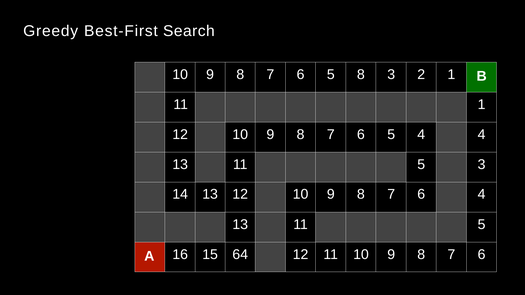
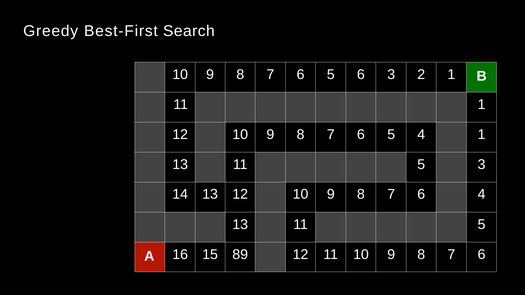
5 8: 8 -> 6 (361, 75)
4 4: 4 -> 1 (482, 135)
64: 64 -> 89 (240, 255)
